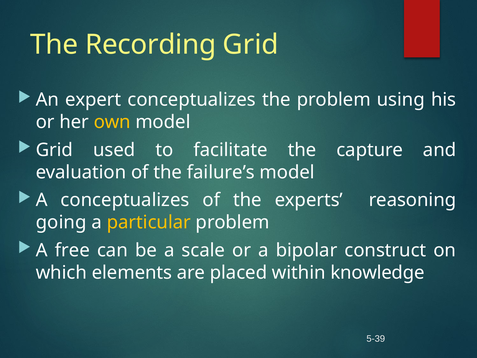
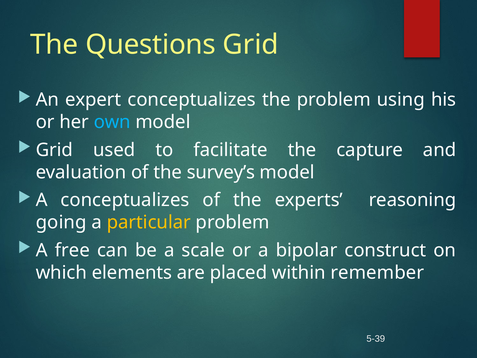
Recording: Recording -> Questions (151, 45)
own colour: yellow -> light blue (112, 122)
failure’s: failure’s -> survey’s (221, 172)
knowledge: knowledge -> remember (377, 272)
